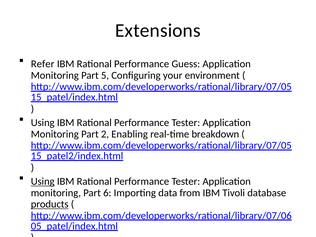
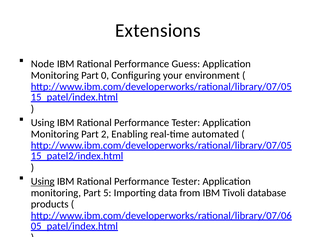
Refer: Refer -> Node (43, 64)
5: 5 -> 0 (105, 75)
breakdown: breakdown -> automated (215, 134)
6: 6 -> 5 (107, 193)
products underline: present -> none (50, 204)
